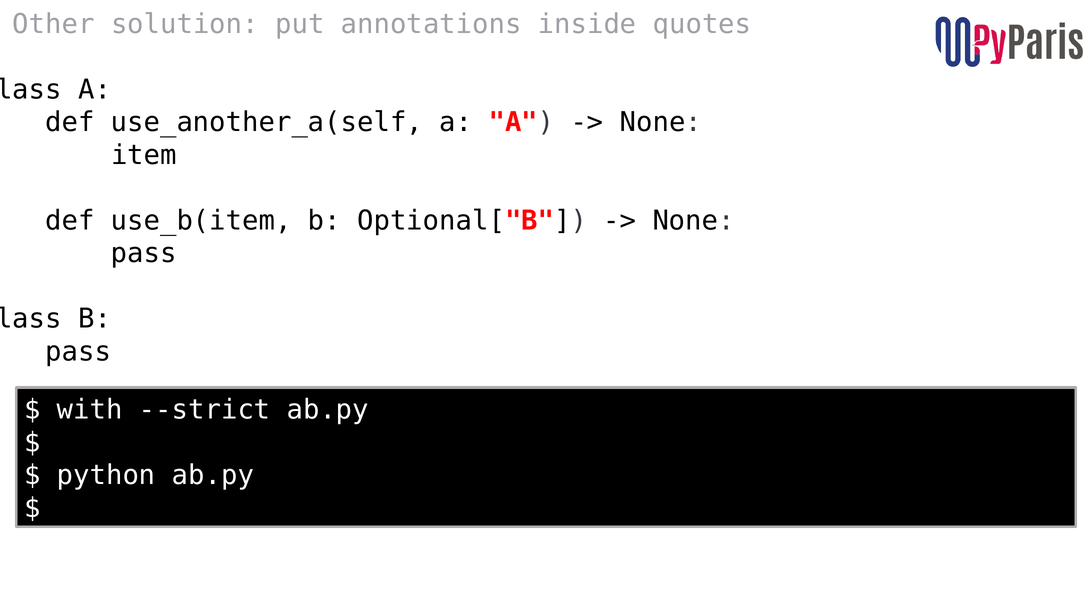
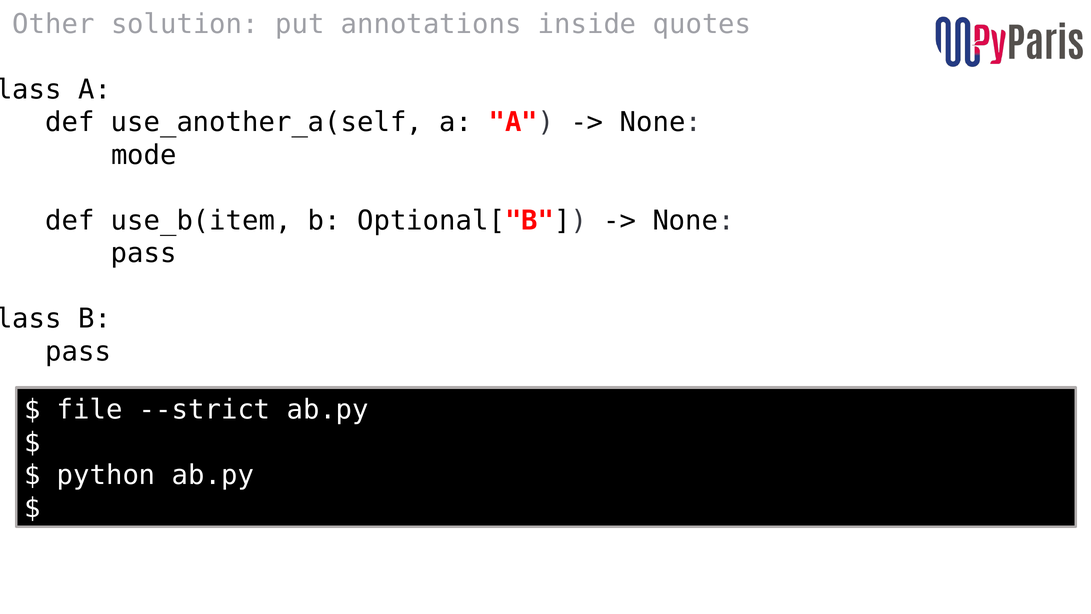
item: item -> mode (144, 155)
with: with -> file (90, 410)
